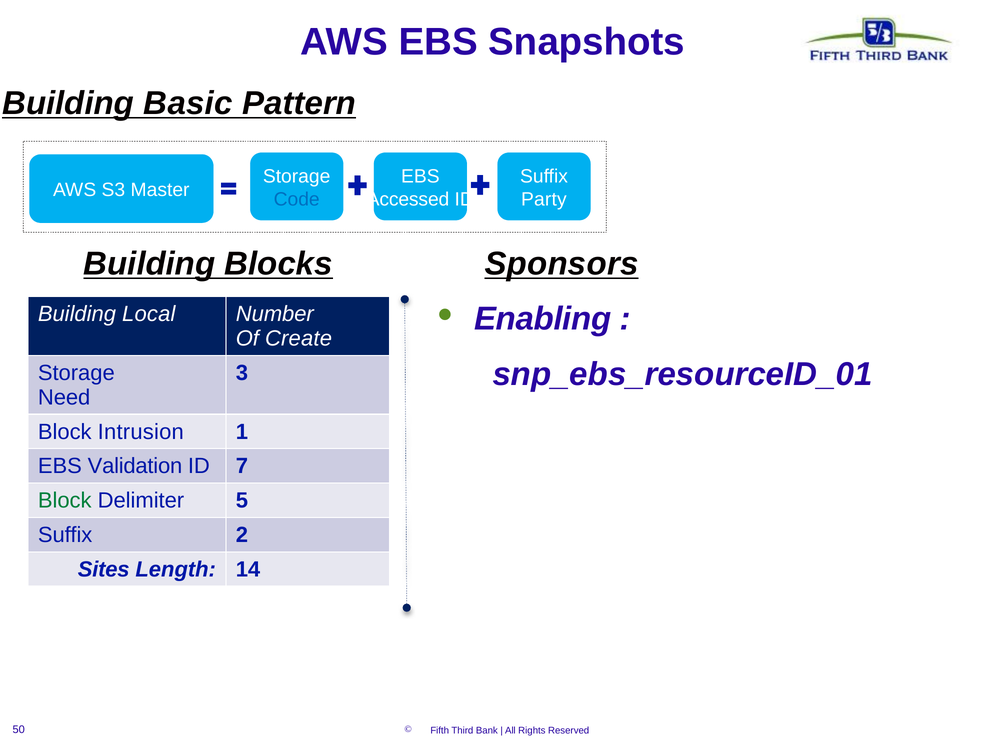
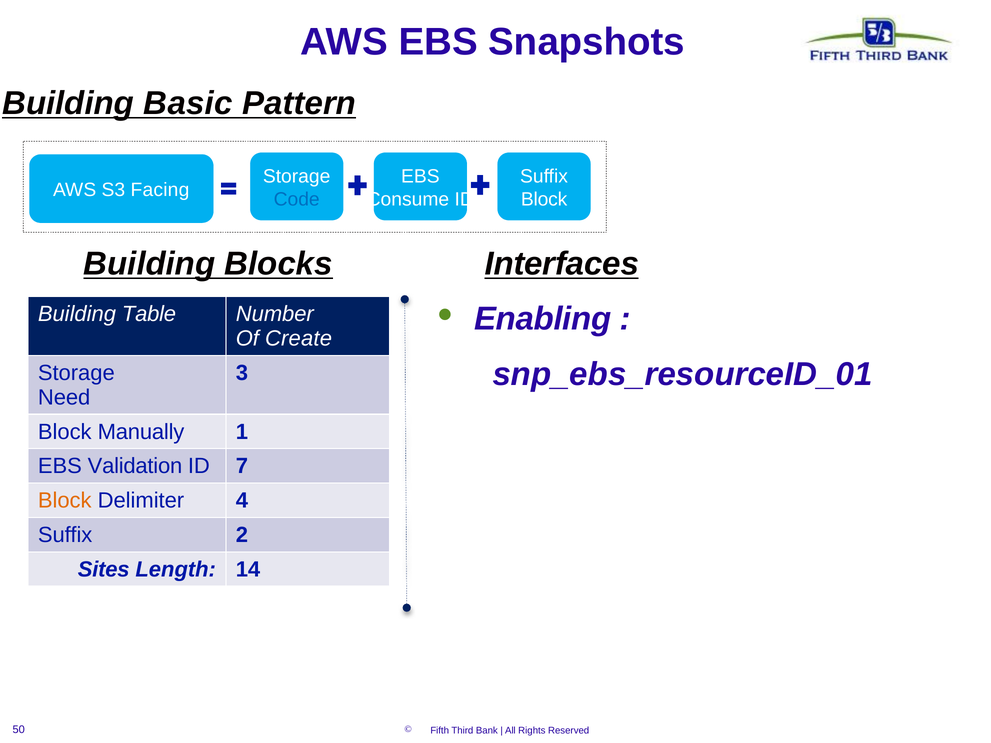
Master: Master -> Facing (160, 190)
Accessed: Accessed -> Consume (408, 199)
Party: Party -> Block (544, 199)
Sponsors: Sponsors -> Interfaces (562, 264)
Local: Local -> Table (149, 314)
Intrusion: Intrusion -> Manually (141, 432)
Block colour: green -> orange (65, 501)
5: 5 -> 4 (242, 501)
